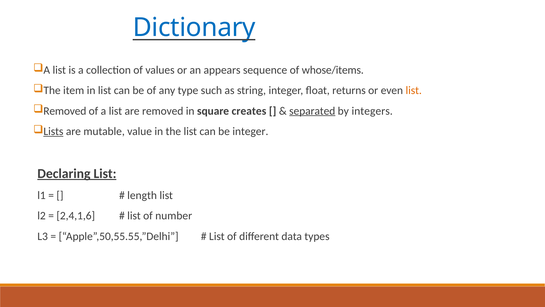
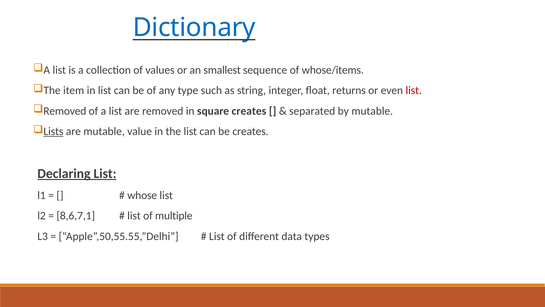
appears: appears -> smallest (222, 70)
list colour: orange -> red (414, 90)
separated underline: present -> none (312, 111)
by integers: integers -> mutable (372, 111)
be integer: integer -> creates (250, 131)
length: length -> whose (142, 195)
2,4,1,6: 2,4,1,6 -> 8,6,7,1 (76, 216)
number: number -> multiple (174, 216)
